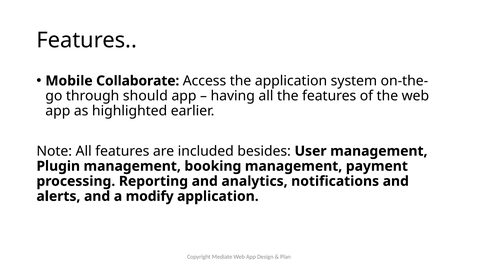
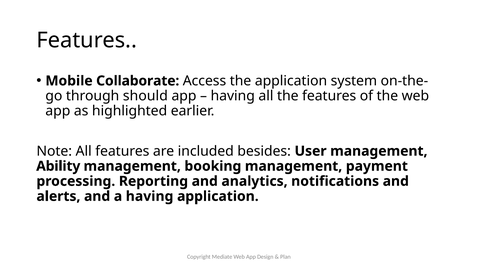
Plugin: Plugin -> Ability (58, 166)
a modify: modify -> having (150, 196)
